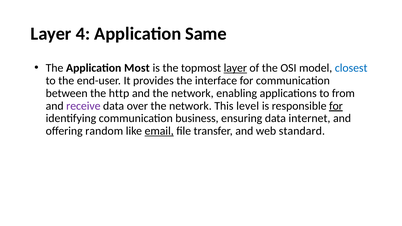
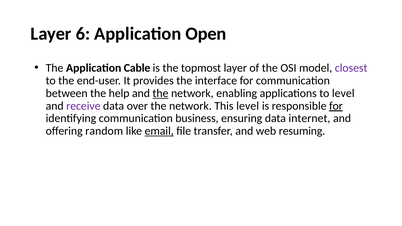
4: 4 -> 6 (83, 34)
Same: Same -> Open (206, 34)
Most: Most -> Cable (137, 68)
layer underline: present -> none (235, 68)
closest colour: blue -> purple (351, 68)
http: http -> help (119, 93)
the underline: none -> present (161, 93)
to from: from -> level (343, 93)
standard: standard -> resuming (302, 131)
